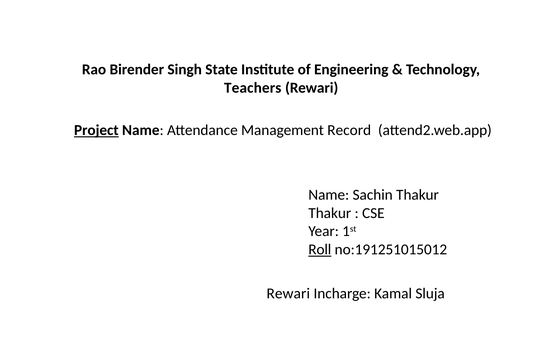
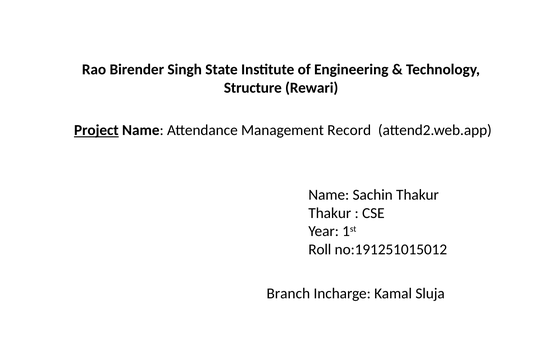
Teachers: Teachers -> Structure (253, 88)
Roll underline: present -> none (320, 249)
Rewari: Rewari -> Branch (288, 294)
